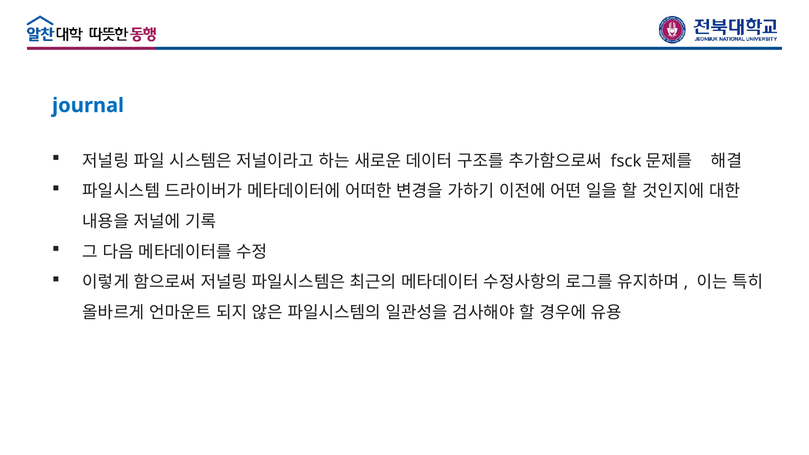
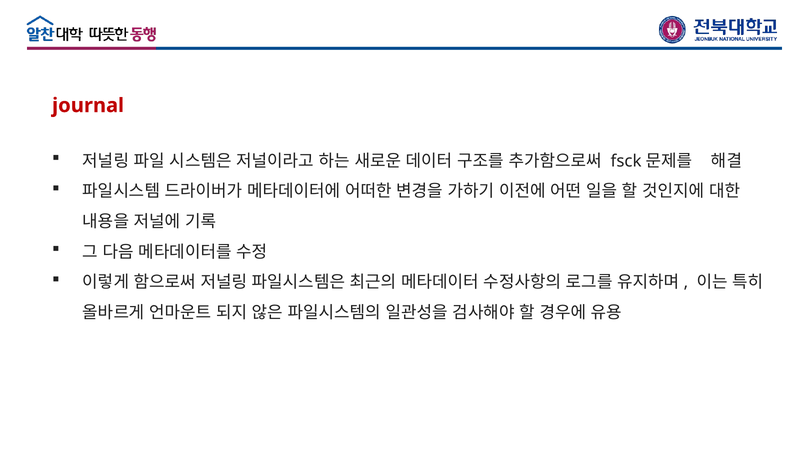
journal colour: blue -> red (88, 105)
